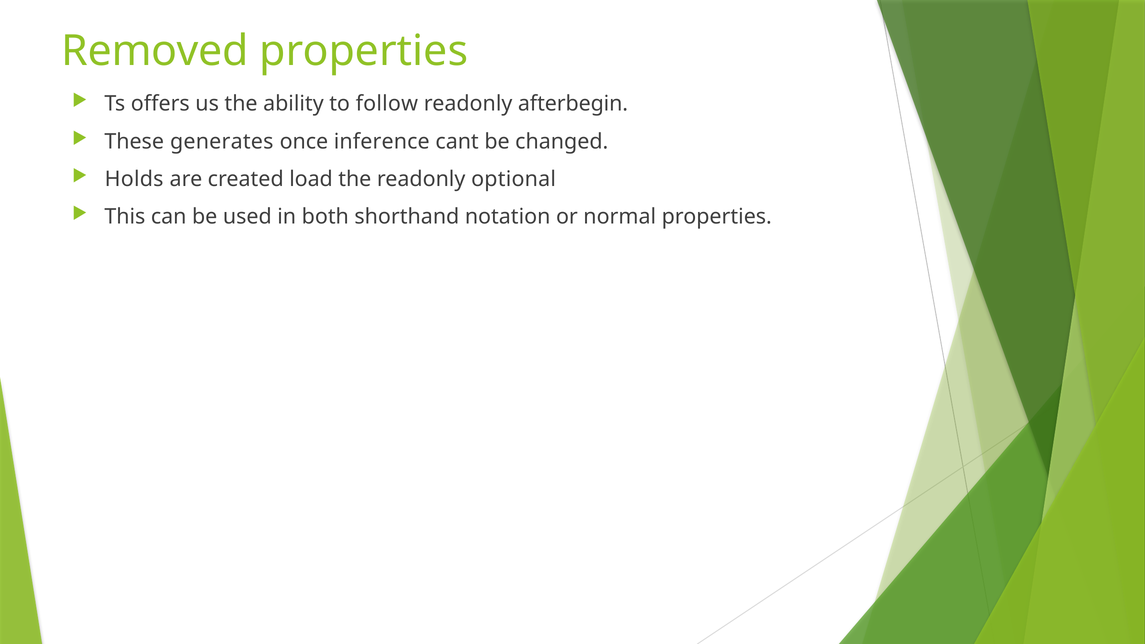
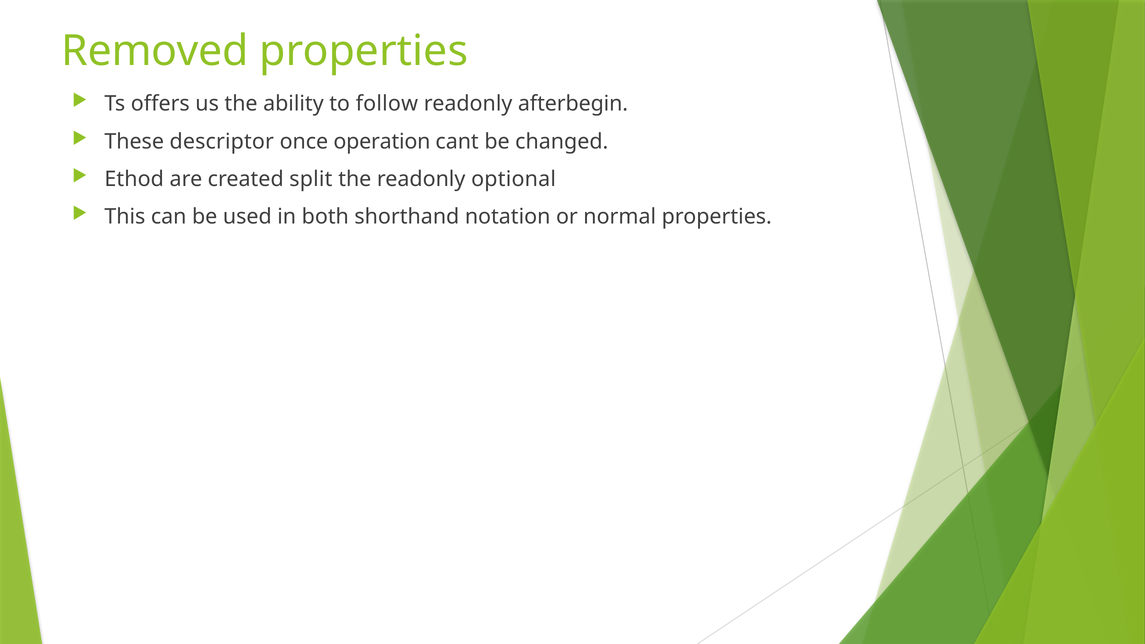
generates: generates -> descriptor (222, 141)
inference: inference -> operation (382, 141)
Holds: Holds -> Ethod (134, 179)
load: load -> split (311, 179)
